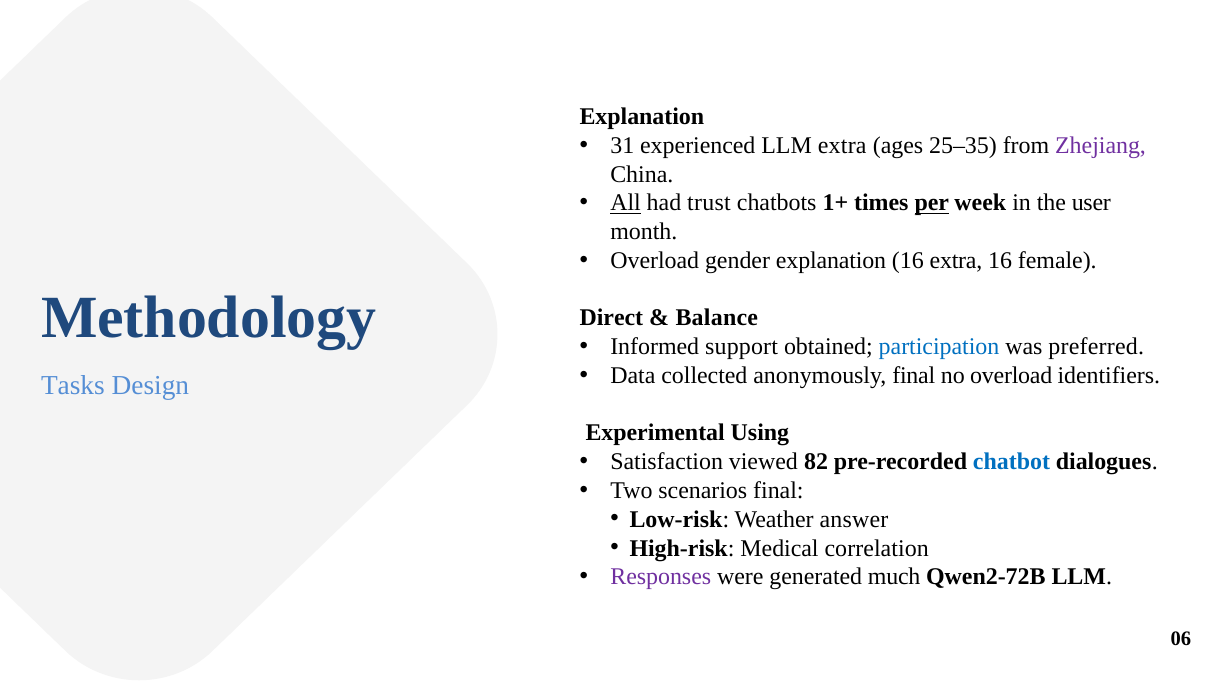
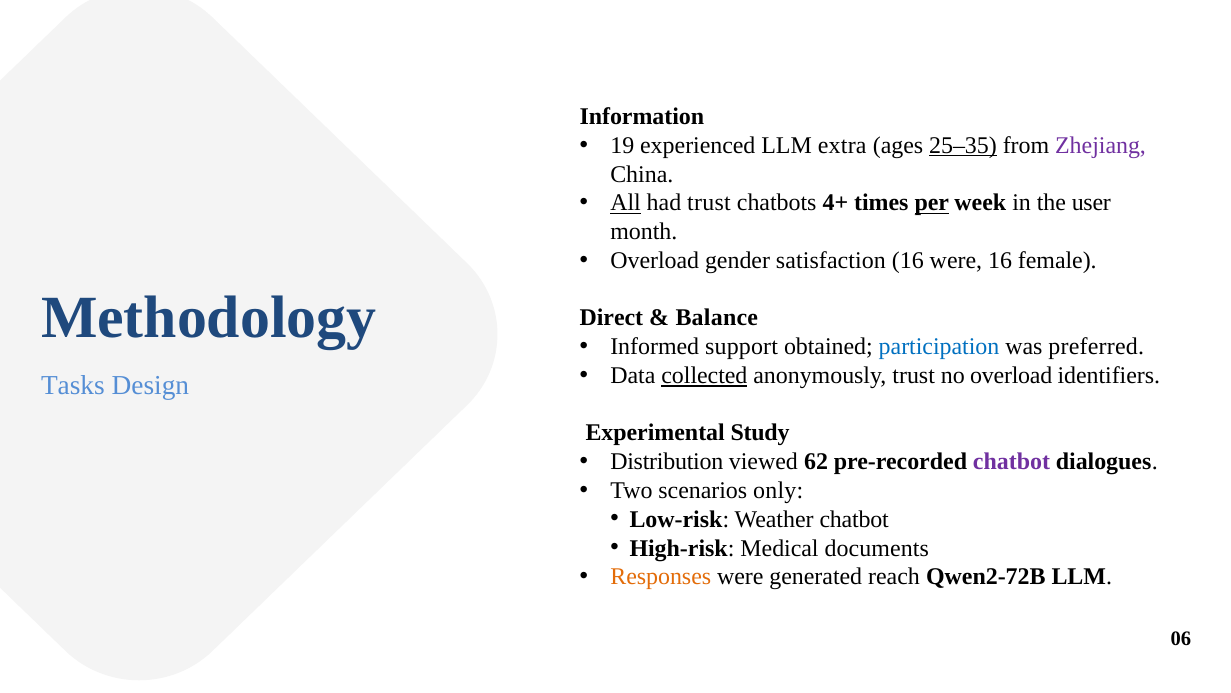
Explanation: Explanation -> Information (642, 117)
31: 31 -> 19 (622, 145)
25–35 underline: none -> present (963, 145)
1+: 1+ -> 4+ (835, 203)
gender explanation: explanation -> satisfaction (831, 260)
16 extra: extra -> were (956, 260)
collected underline: none -> present (704, 375)
anonymously final: final -> trust (914, 375)
Using: Using -> Study (760, 433)
Satisfaction: Satisfaction -> Distribution (667, 461)
82: 82 -> 62 (816, 461)
chatbot colour: blue -> purple (1011, 461)
scenarios final: final -> only (778, 490)
Weather answer: answer -> chatbot (854, 519)
correlation: correlation -> documents (877, 548)
Responses colour: purple -> orange (661, 576)
much: much -> reach (894, 576)
